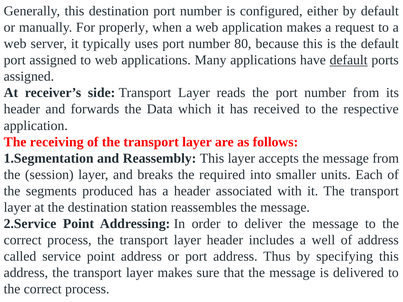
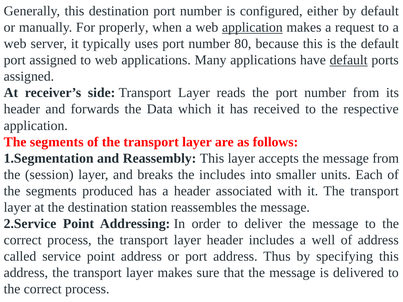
application underline: none -> present (252, 27)
receiving: receiving -> segments (57, 142)
the required: required -> includes (222, 175)
